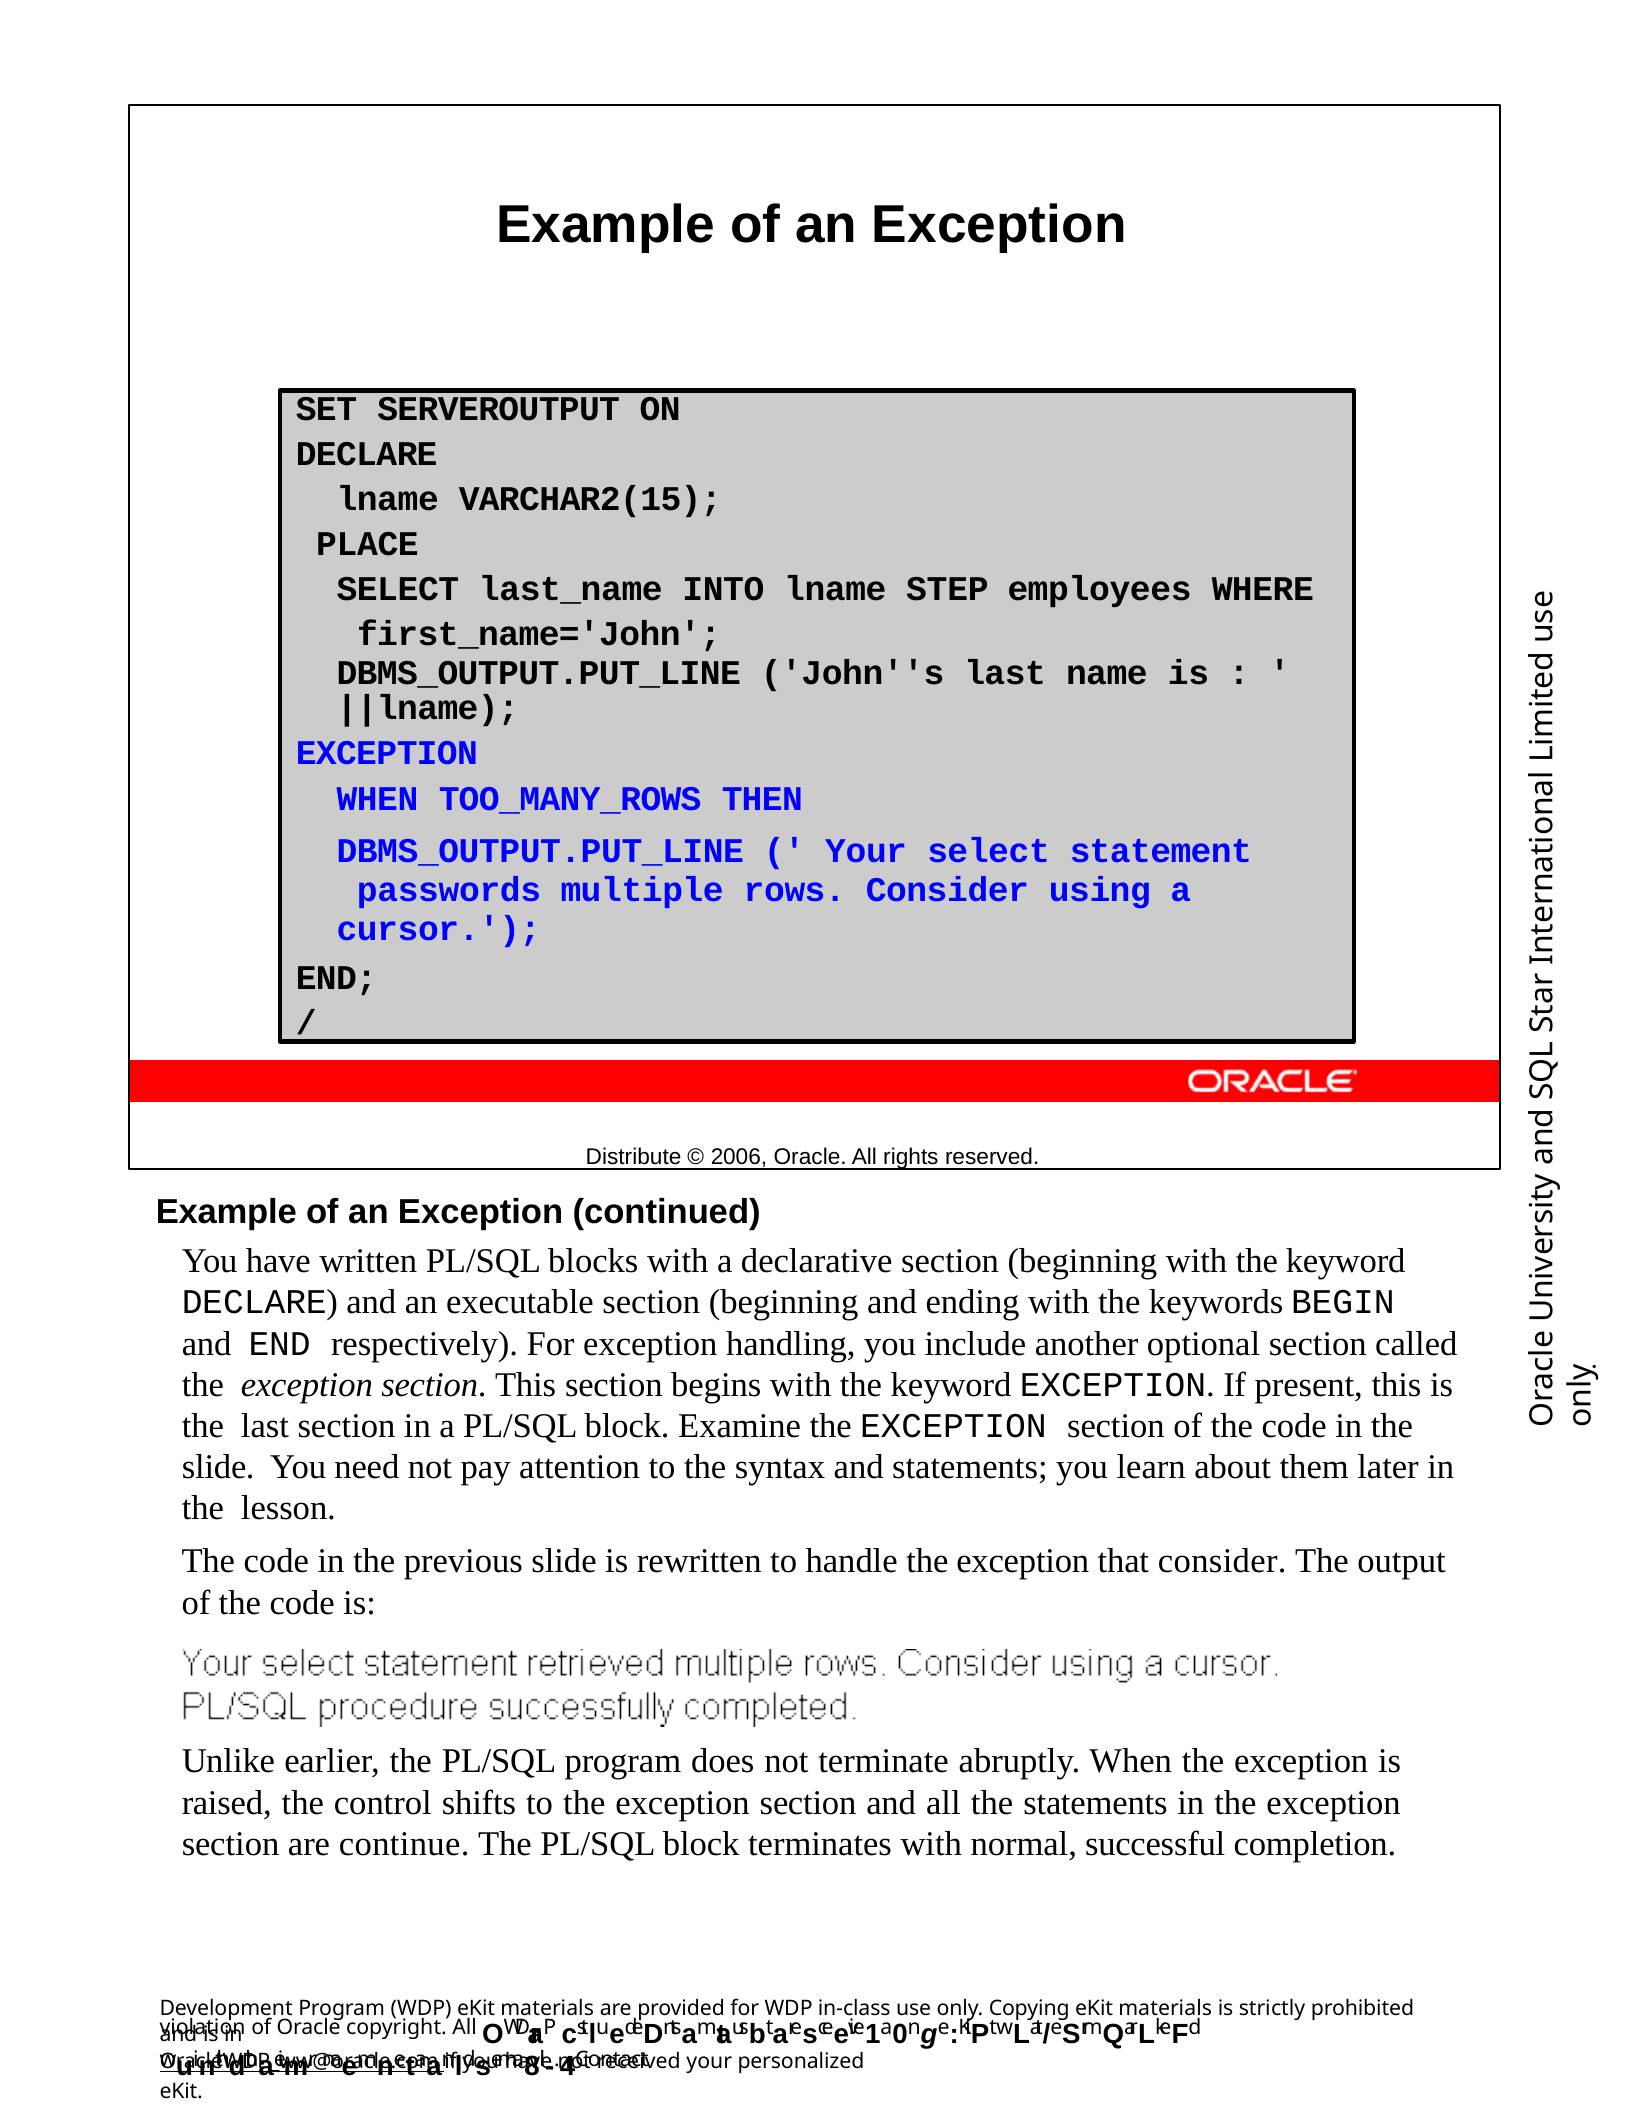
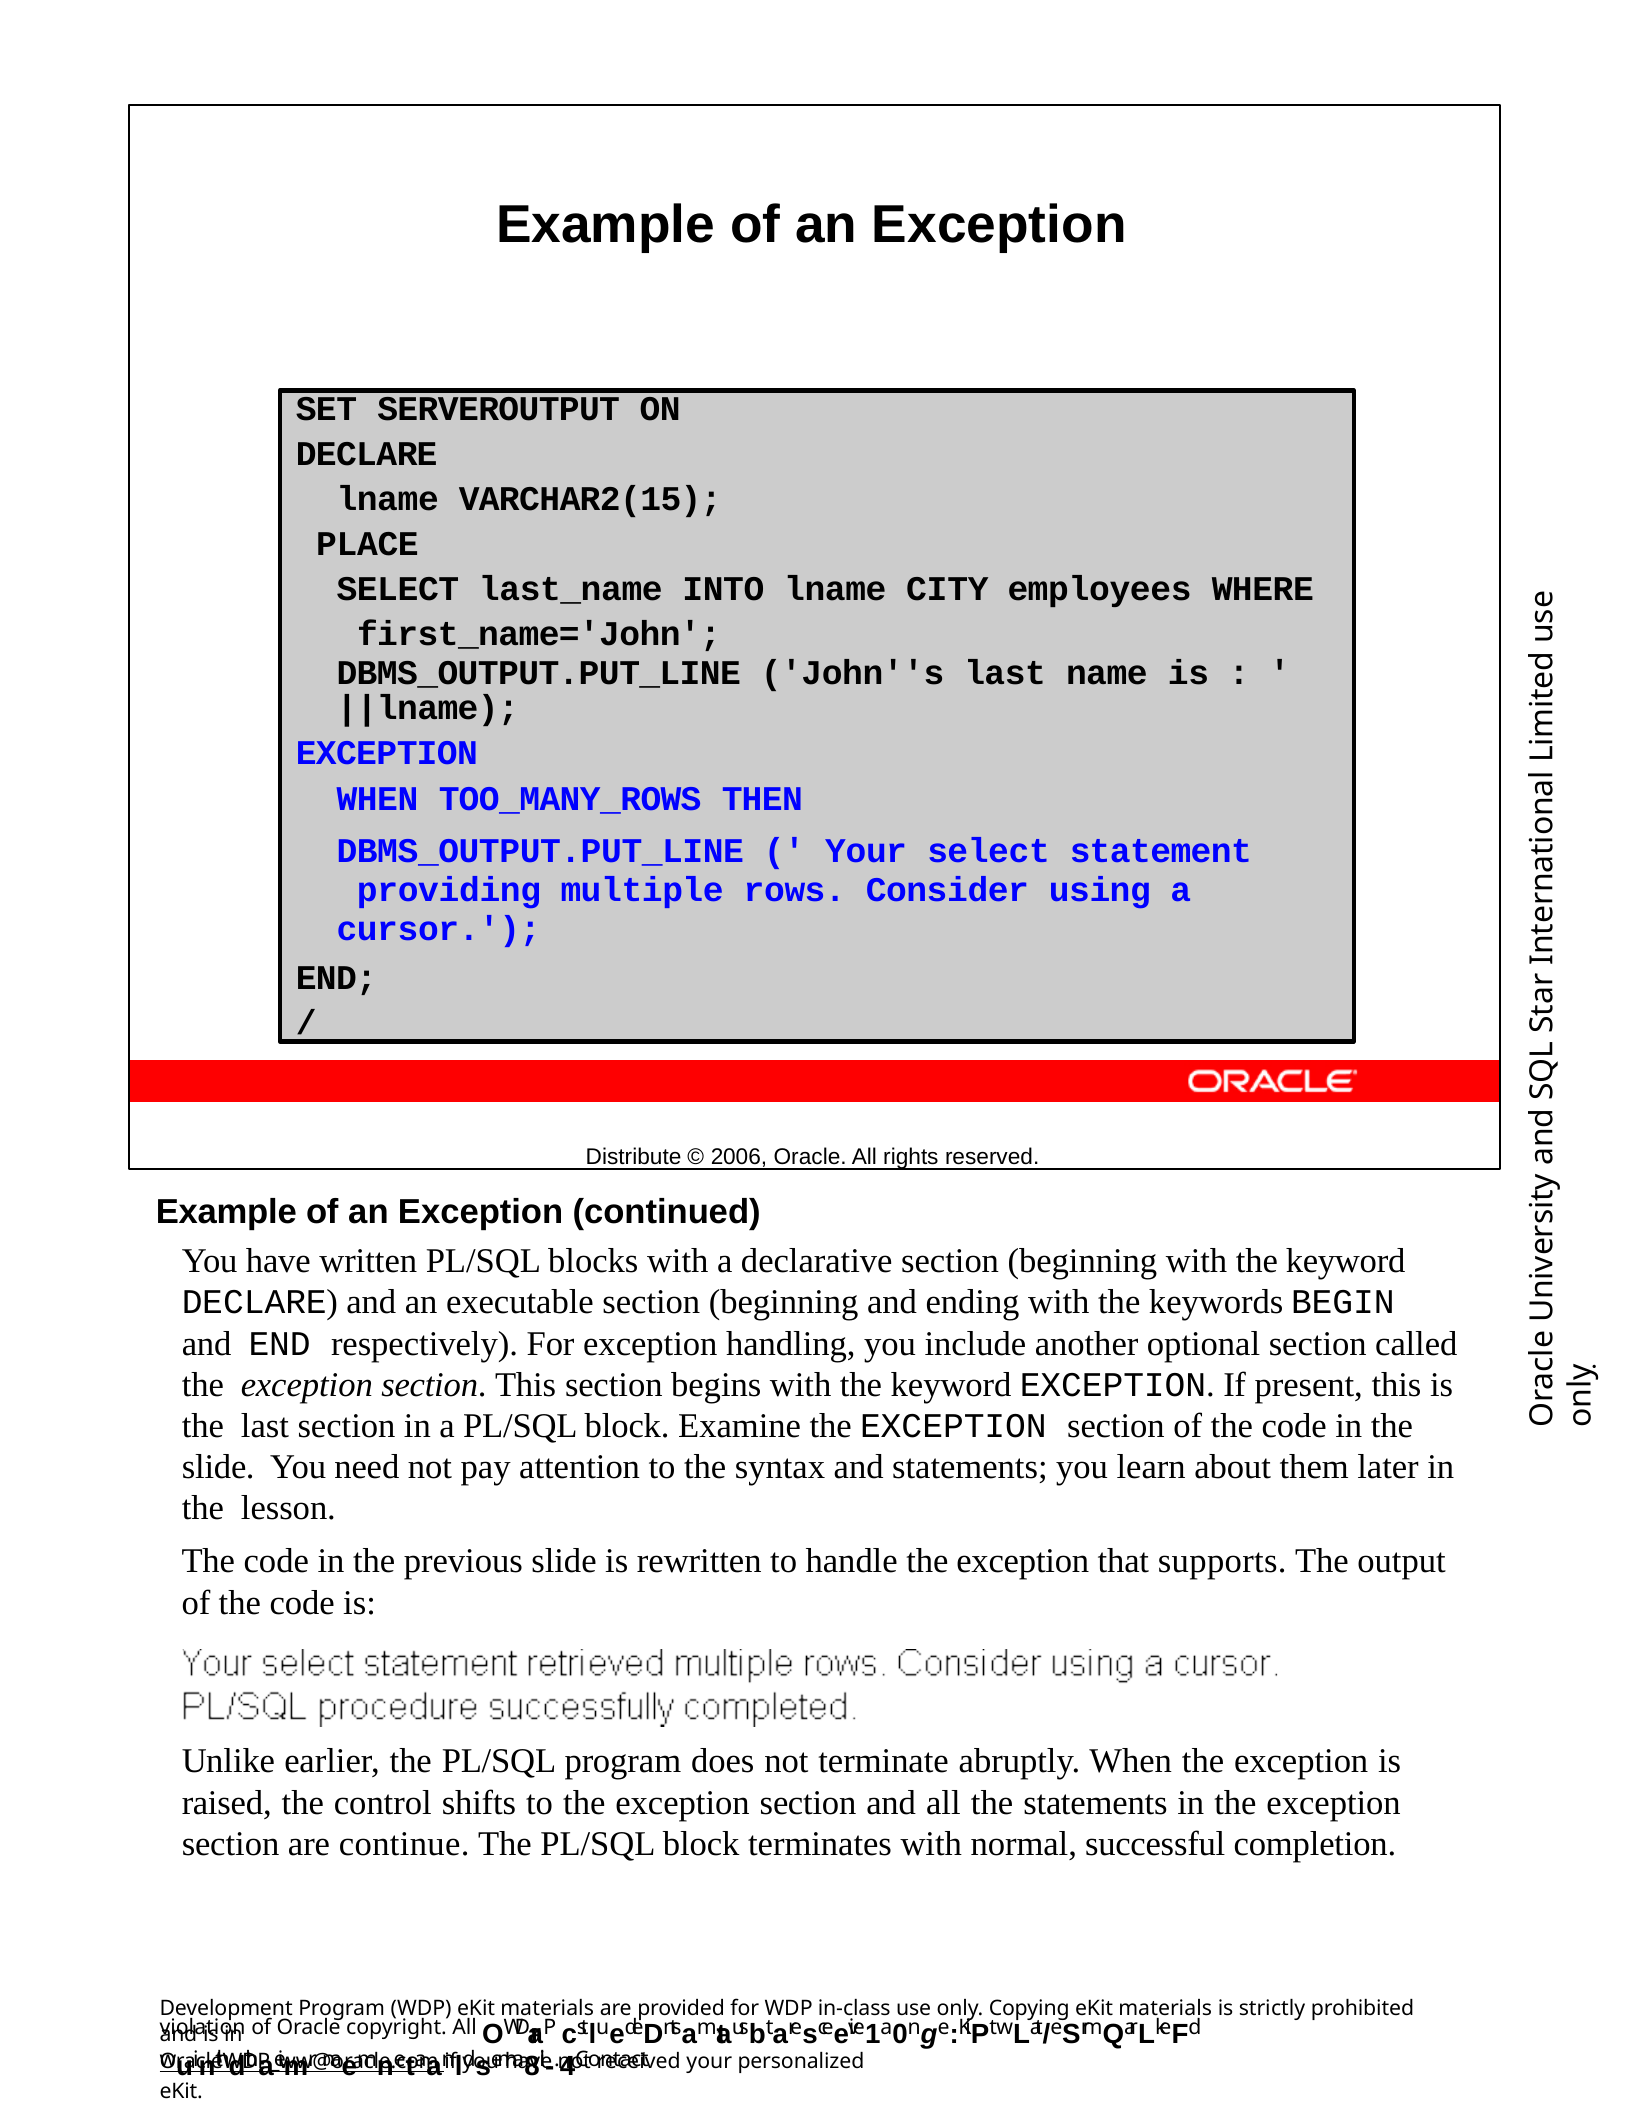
STEP: STEP -> CITY (947, 589)
passwords: passwords -> providing (449, 889)
that consider: consider -> supports (1222, 1561)
